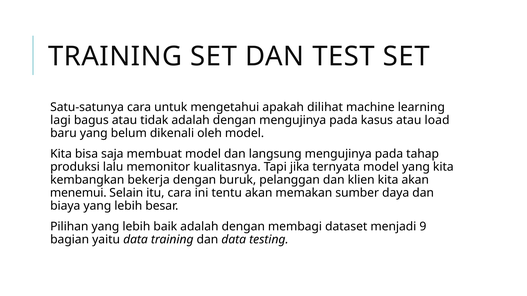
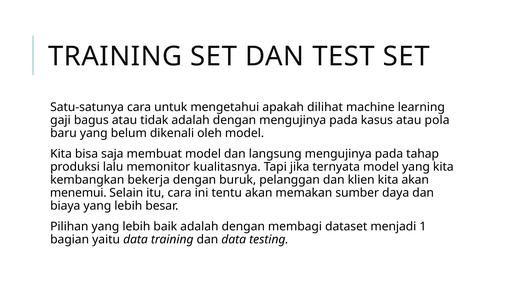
lagi: lagi -> gaji (60, 120)
load: load -> pola (437, 120)
9: 9 -> 1 (423, 227)
